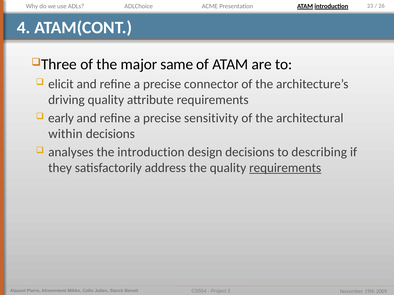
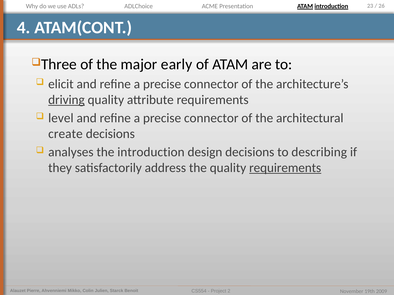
same: same -> early (177, 65)
driving underline: none -> present (66, 100)
early: early -> level (61, 118)
sensitivity: sensitivity -> connector (211, 118)
within: within -> create (65, 134)
